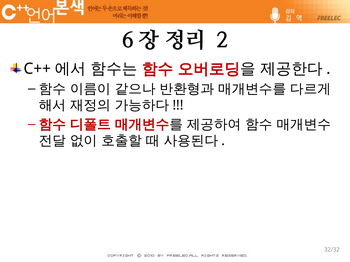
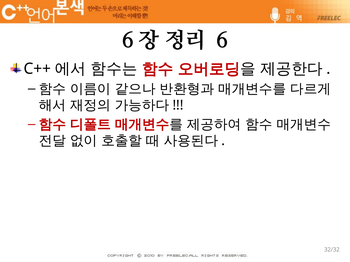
2: 2 -> 6 (222, 40)
